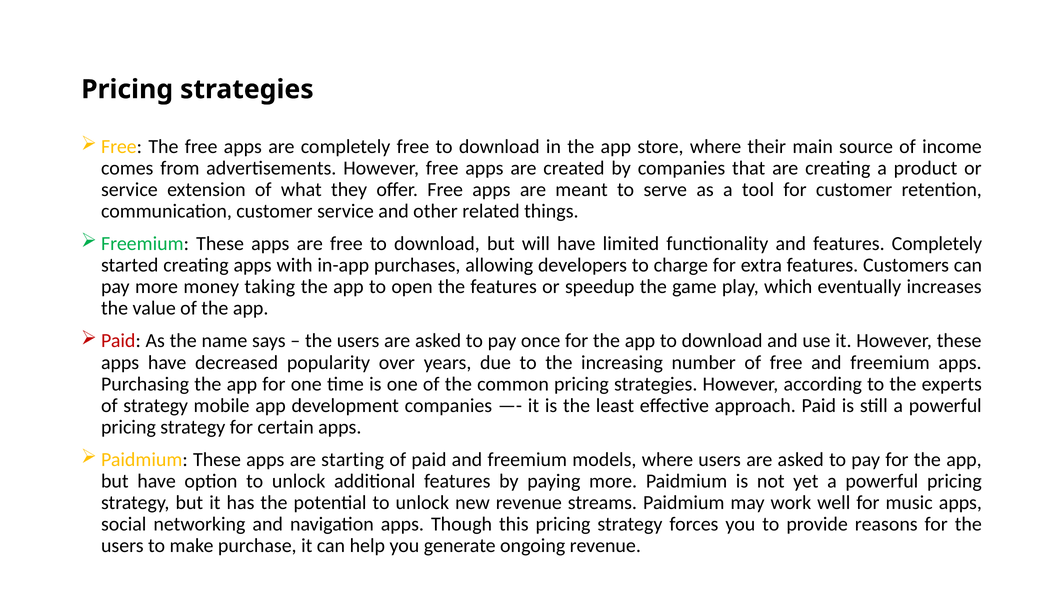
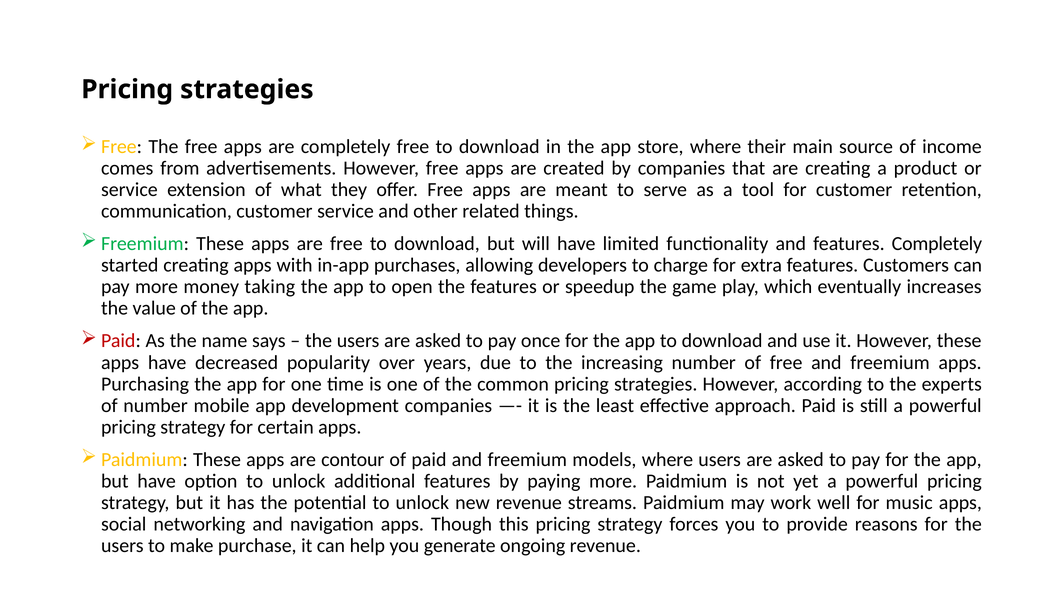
of strategy: strategy -> number (156, 406)
starting: starting -> contour (353, 460)
